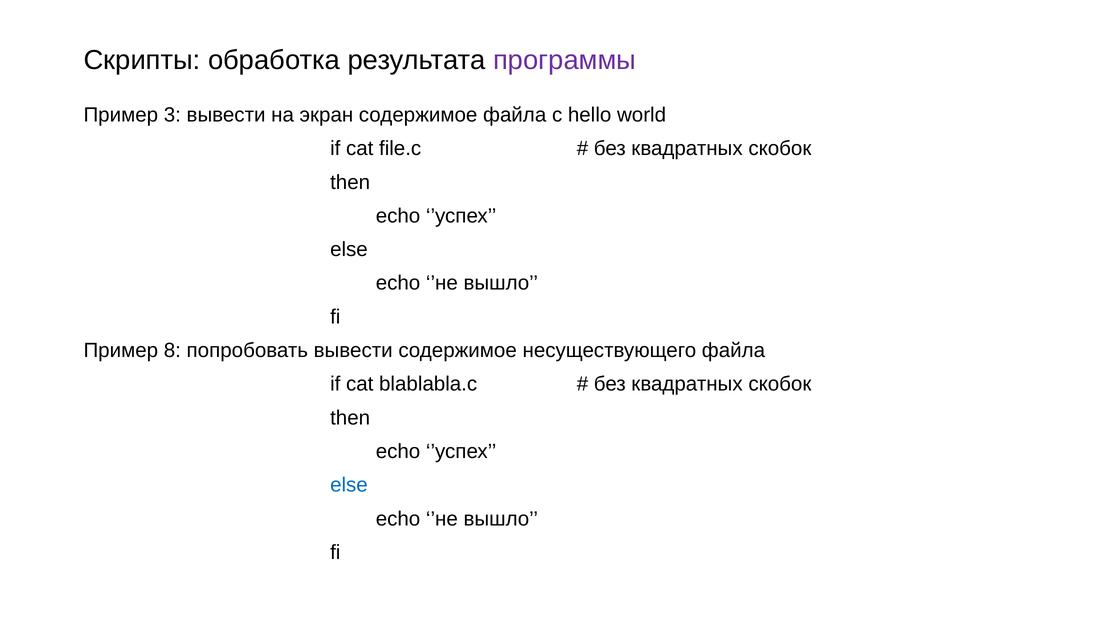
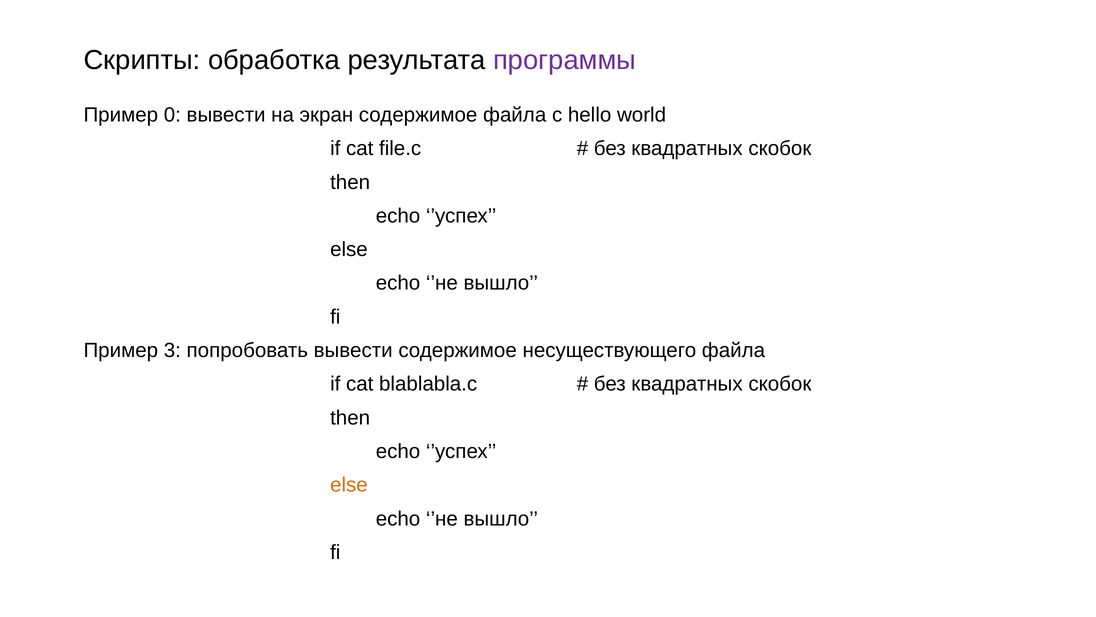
3: 3 -> 0 (172, 115)
8: 8 -> 3 (172, 350)
else colour: blue -> orange (349, 485)
